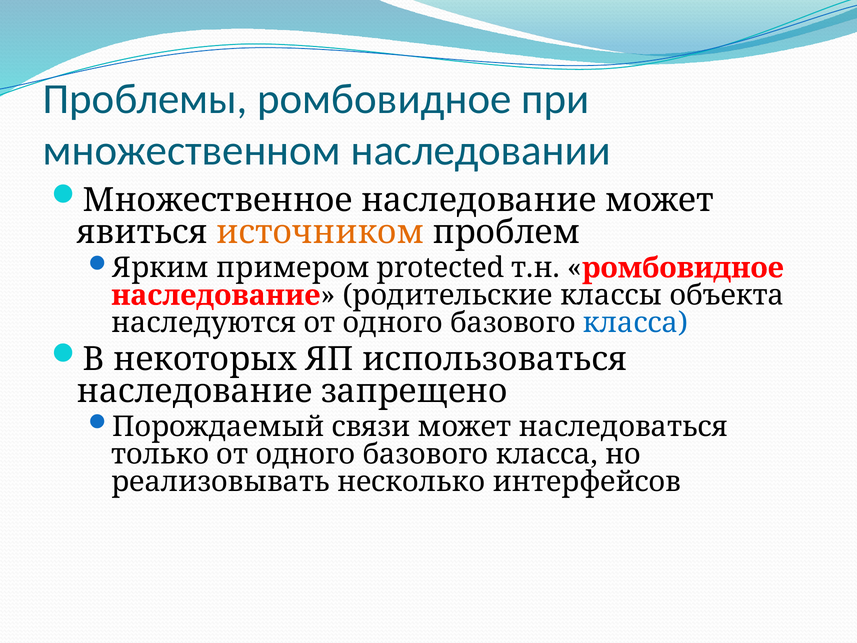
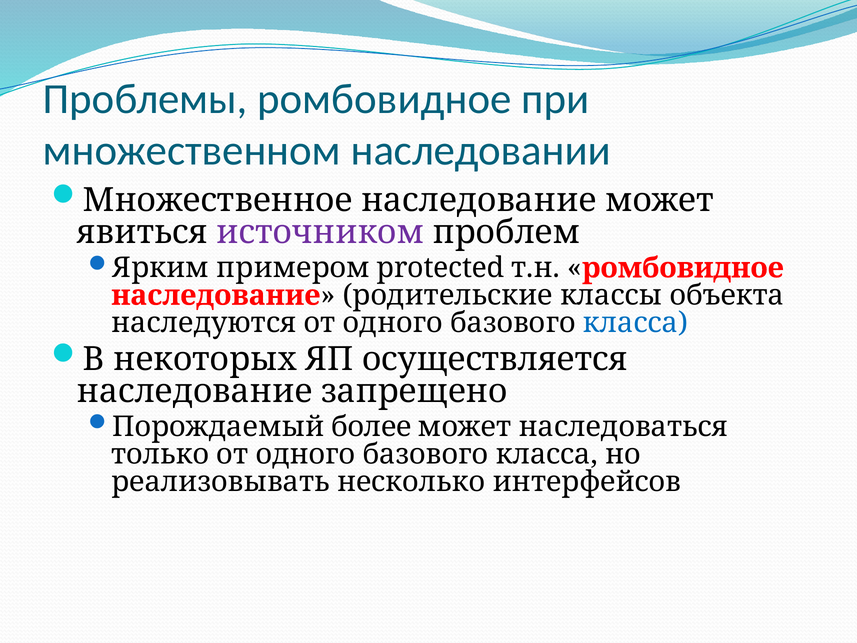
источником colour: orange -> purple (320, 232)
использоваться: использоваться -> осуществляется (495, 359)
связи: связи -> более (371, 427)
